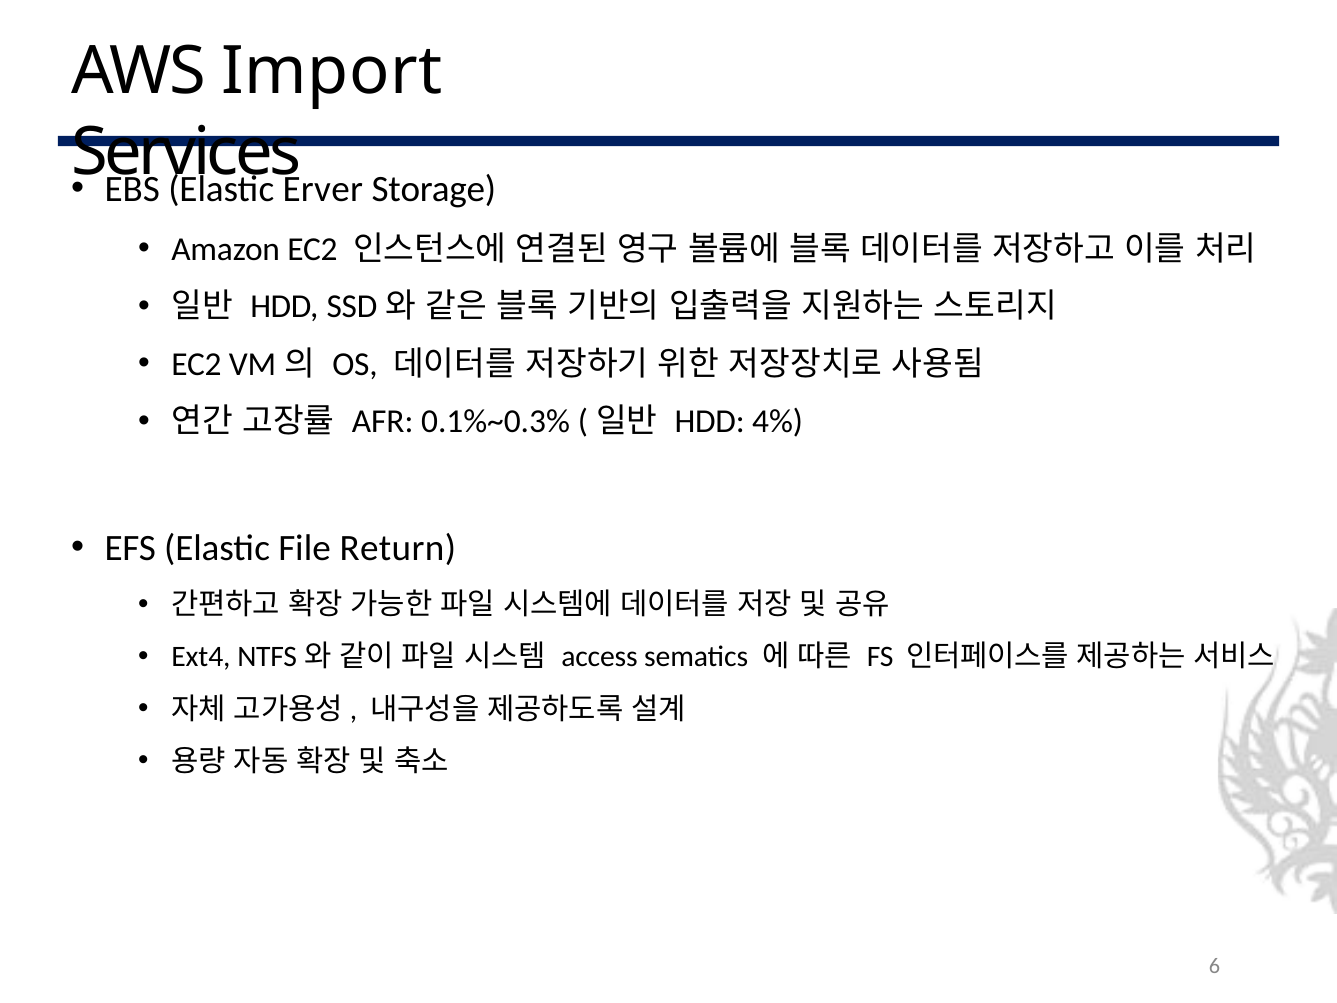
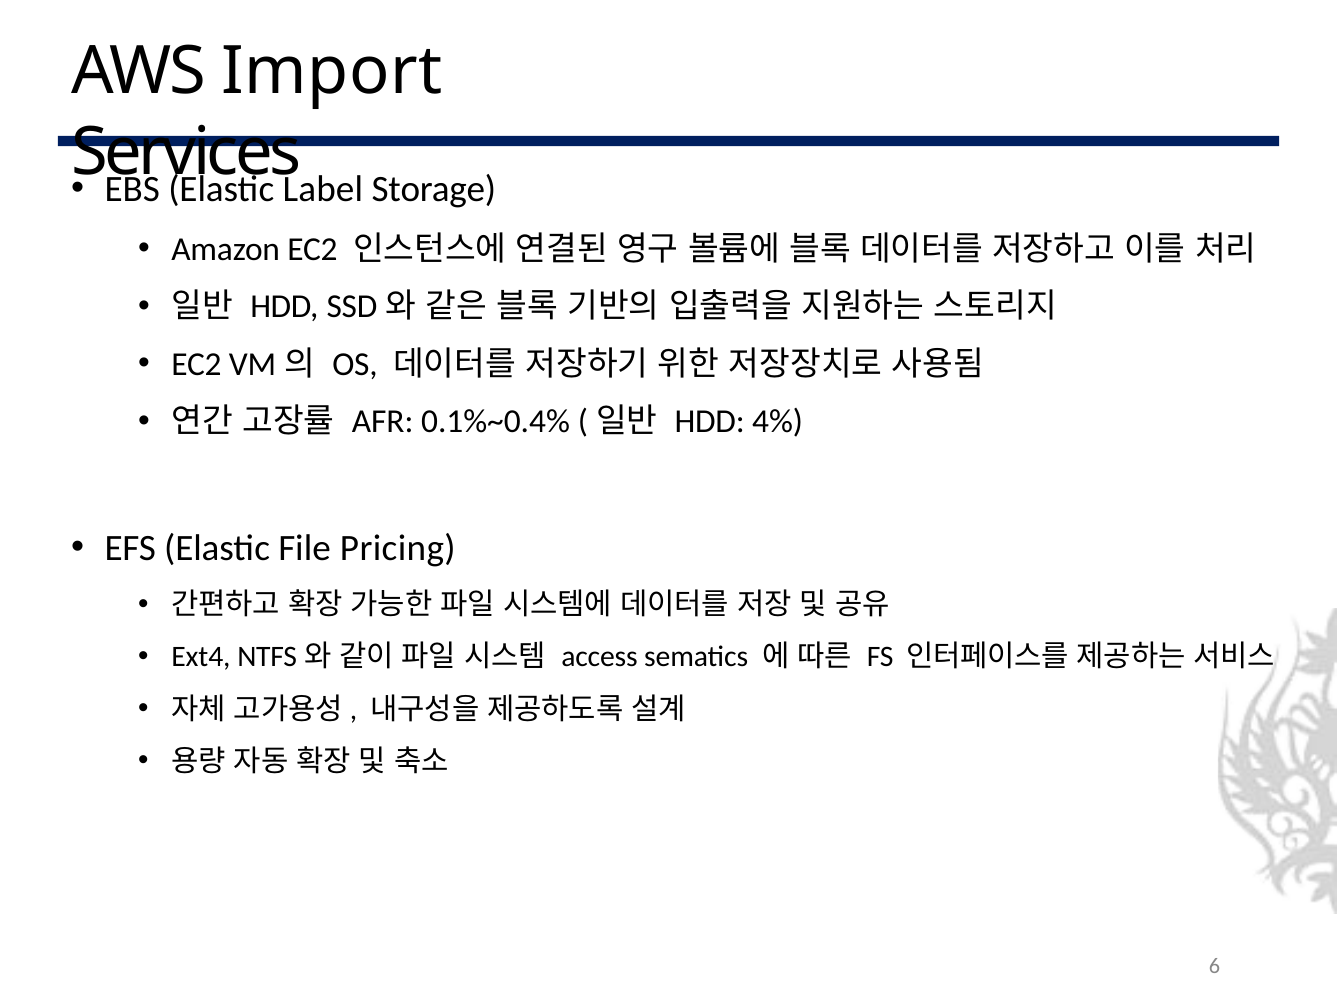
Erver: Erver -> Label (323, 189)
0.1%~0.3%: 0.1%~0.3% -> 0.1%~0.4% (496, 422)
Return: Return -> Pricing (398, 548)
